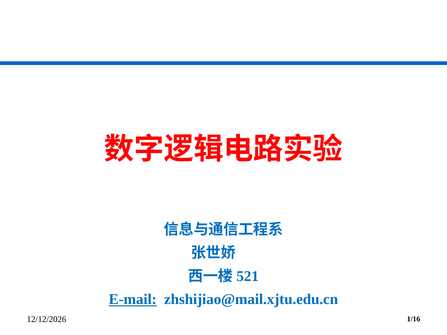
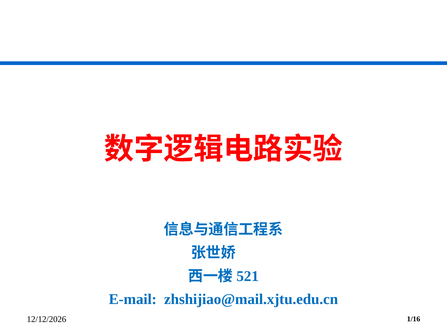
E-mail underline: present -> none (133, 300)
